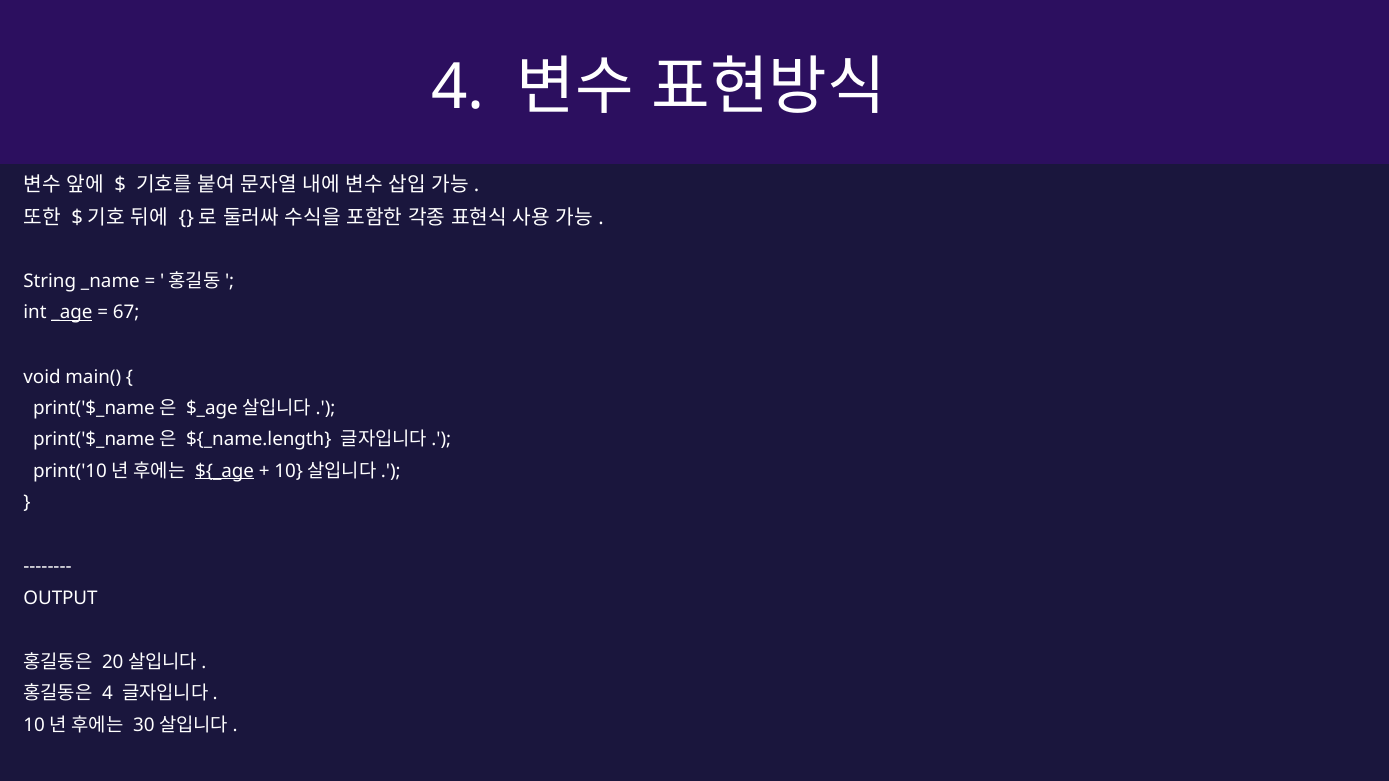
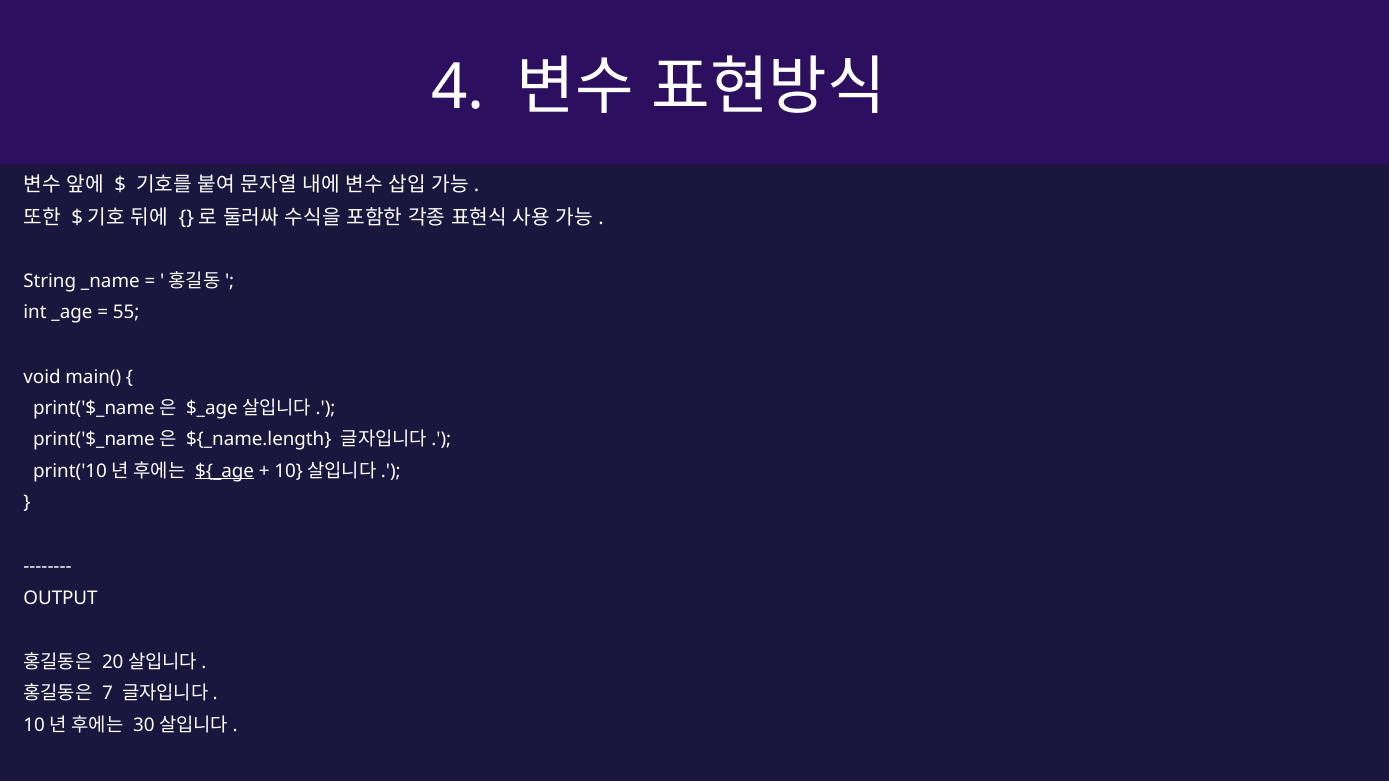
_age underline: present -> none (72, 313)
67: 67 -> 55 (126, 313)
4: 4 -> 7 (108, 694)
